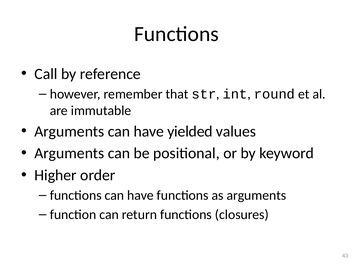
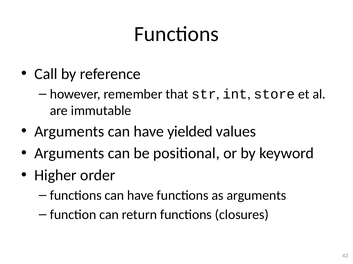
round: round -> store (274, 94)
